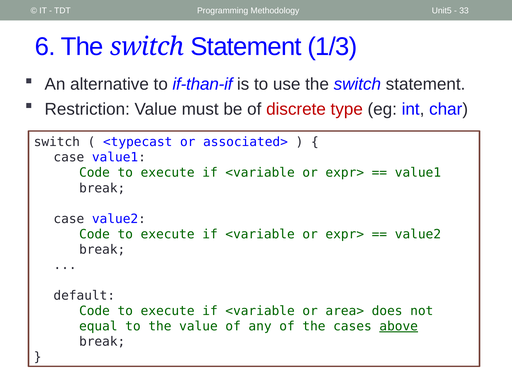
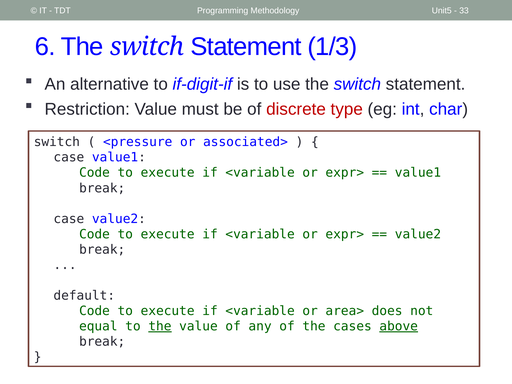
if-than-if: if-than-if -> if-digit-if (202, 84)
<typecast: <typecast -> <pressure (138, 142)
the underline: none -> present (160, 326)
